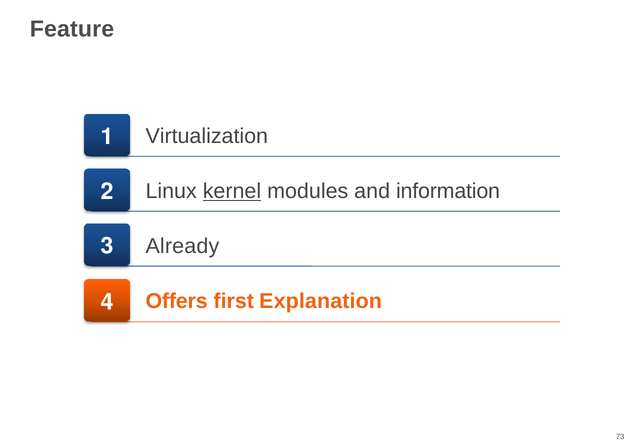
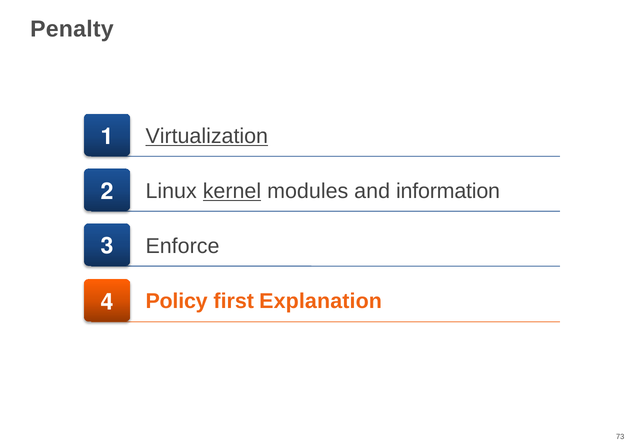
Feature: Feature -> Penalty (72, 29)
Virtualization underline: none -> present (207, 136)
Already: Already -> Enforce (182, 246)
Offers: Offers -> Policy (177, 301)
